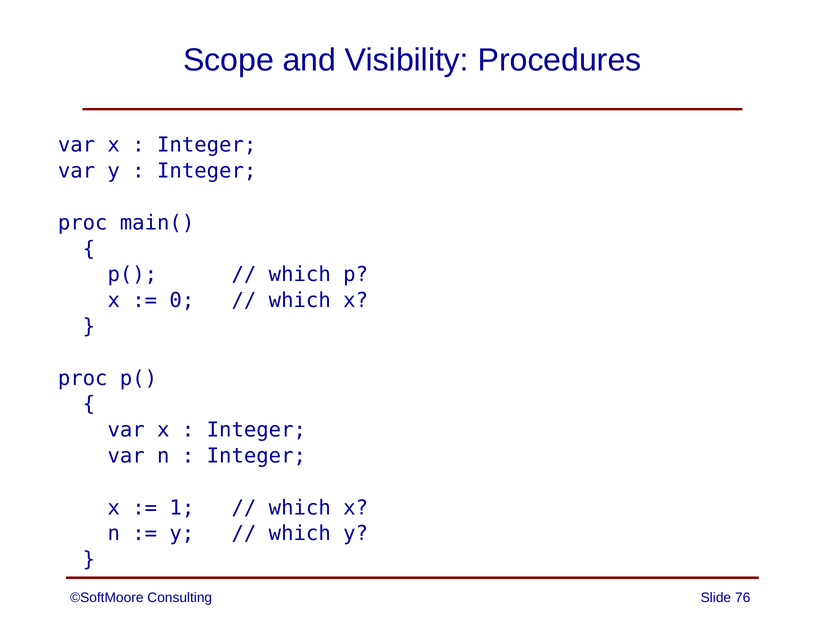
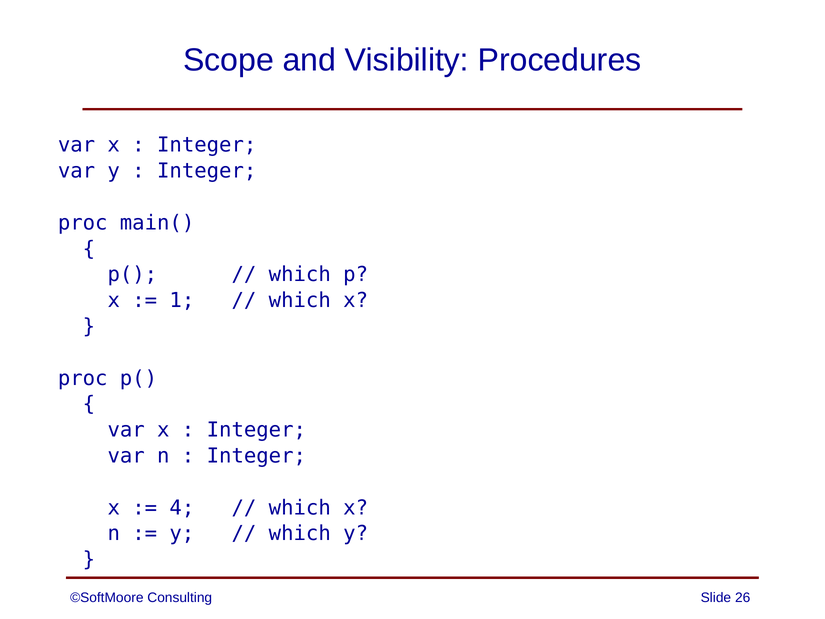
0: 0 -> 1 (182, 300)
1: 1 -> 4 (182, 508)
76: 76 -> 26 (743, 598)
